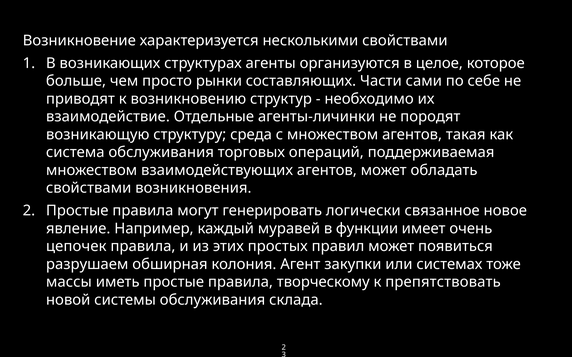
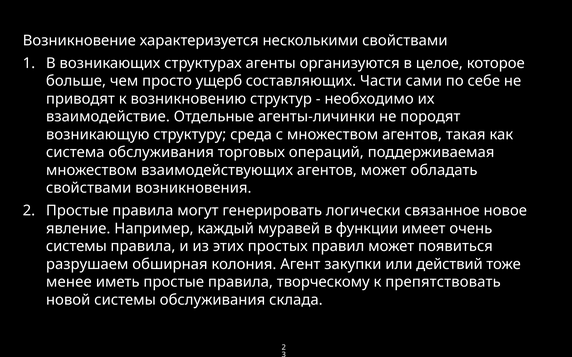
рынки: рынки -> ущерб (219, 81)
цепочек: цепочек -> системы (76, 247)
системах: системах -> действий (449, 265)
массы: массы -> менее (69, 282)
